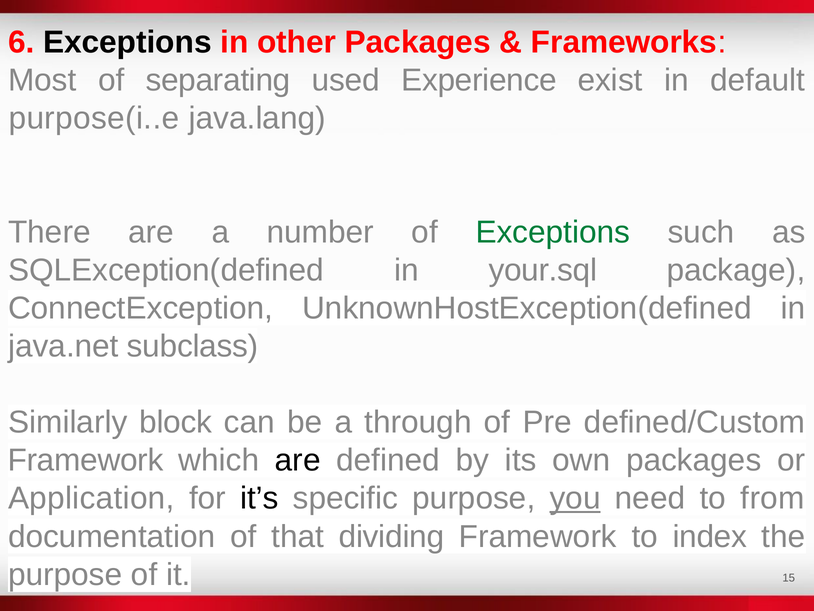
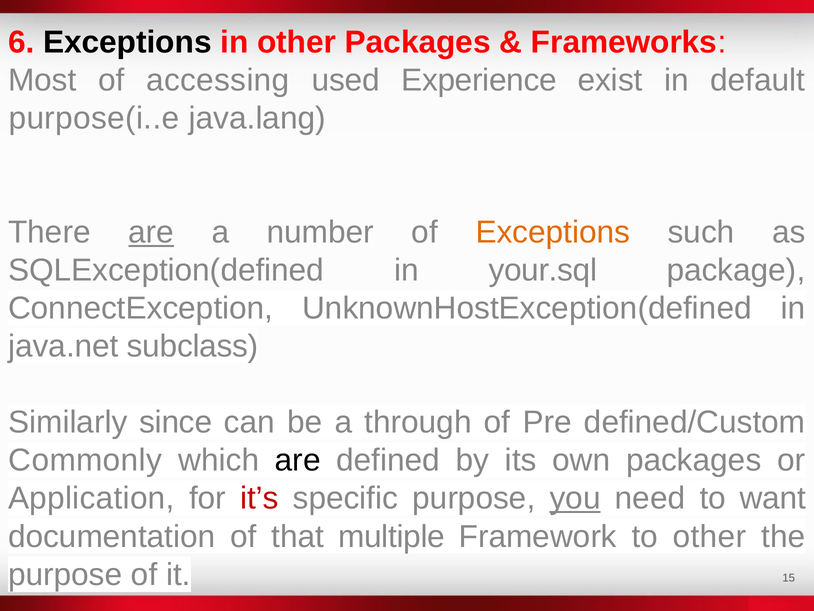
separating: separating -> accessing (218, 80)
are underline: none -> present (151, 232)
Exceptions colour: green -> orange (553, 232)
block: block -> since (176, 422)
Framework: Framework -> Commonly (85, 460)
it’s colour: black -> red (260, 498)
from: from -> want (773, 498)
dividing: dividing -> multiple (392, 536)
to index: index -> other (709, 536)
